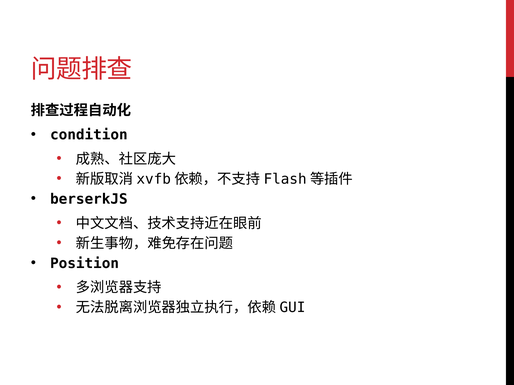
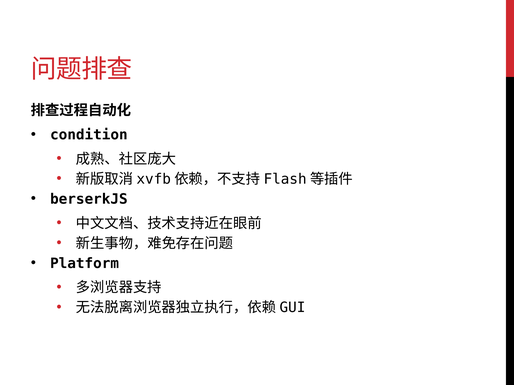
Position: Position -> Platform (85, 264)
